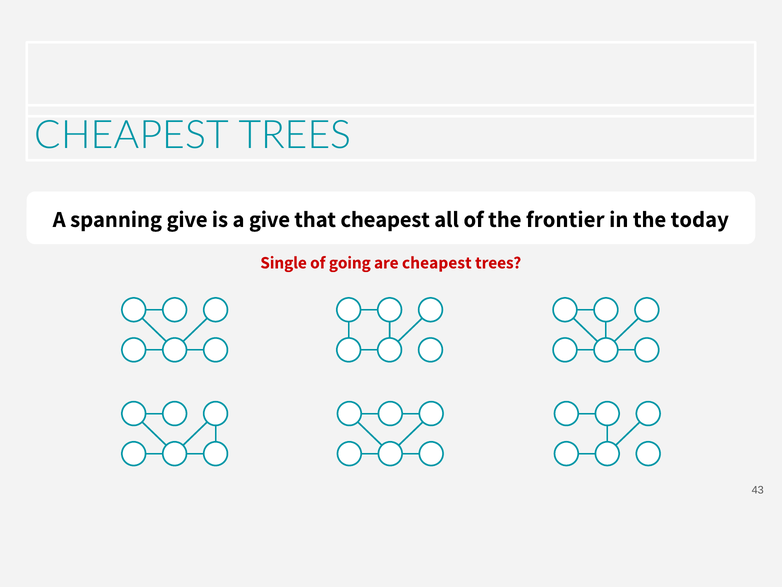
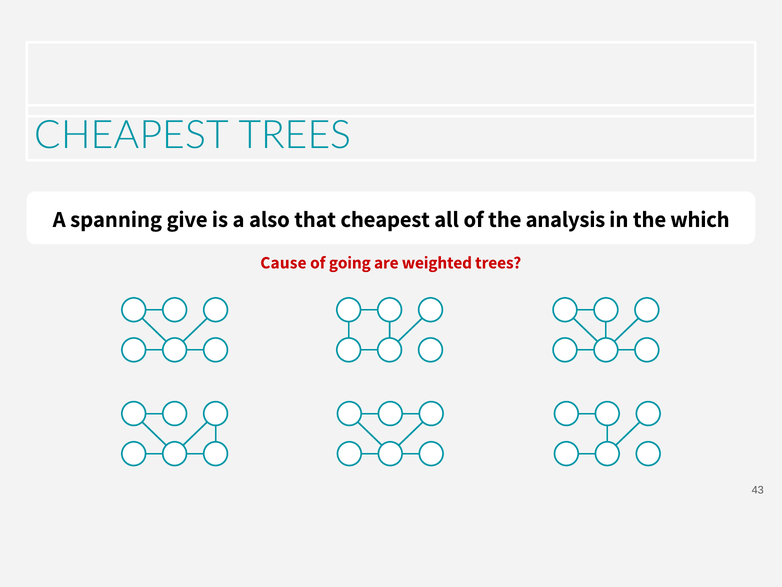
a give: give -> also (269, 219)
frontier: frontier -> analysis (565, 219)
today: today -> which (700, 219)
Single: Single -> Cause (283, 262)
are cheapest: cheapest -> weighted (437, 262)
